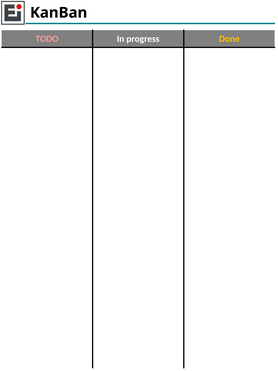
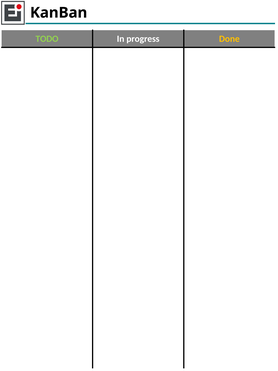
TODO colour: pink -> light green (47, 39)
